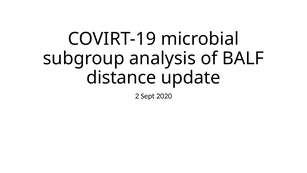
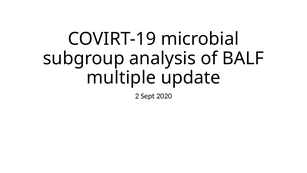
distance: distance -> multiple (121, 78)
